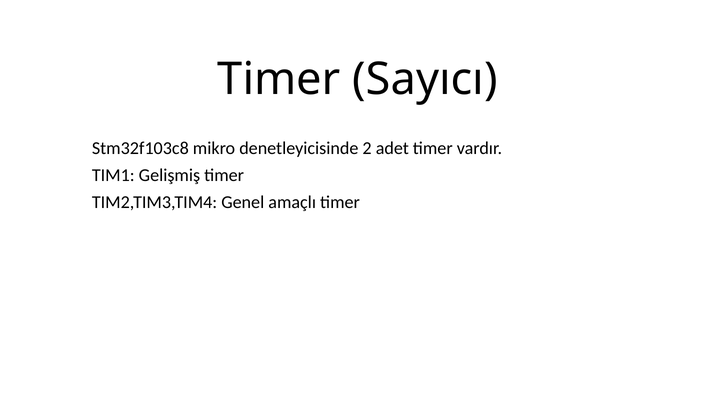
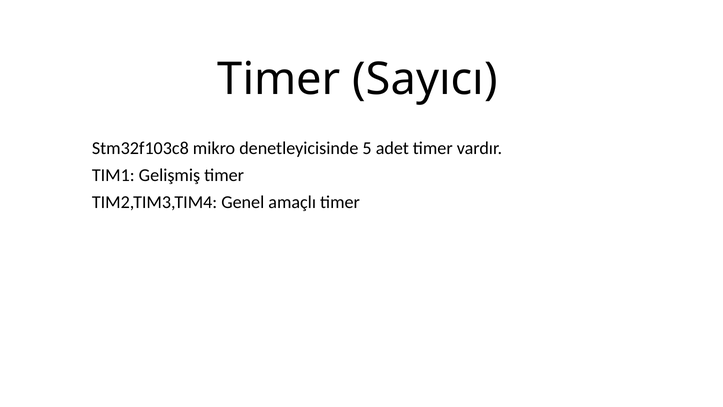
2: 2 -> 5 (367, 148)
